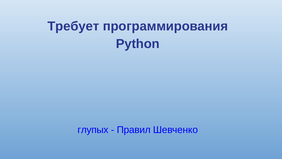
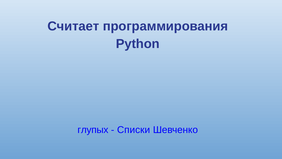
Требует: Требует -> Считает (73, 26)
Правил: Правил -> Списки (134, 130)
